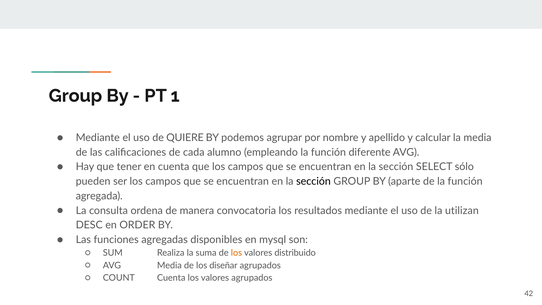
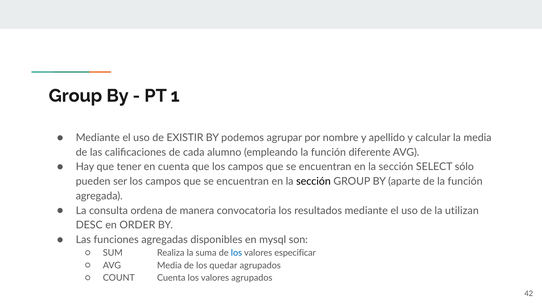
QUIERE: QUIERE -> EXISTIR (185, 138)
los colour: orange -> blue (236, 253)
distribuido: distribuido -> especificar (295, 253)
diseñar: diseñar -> quedar (223, 265)
